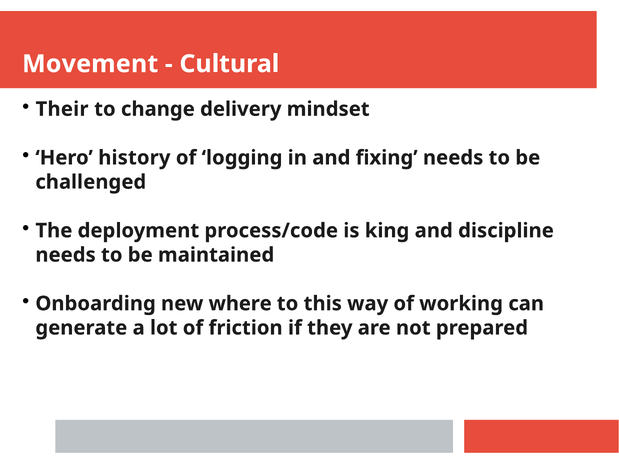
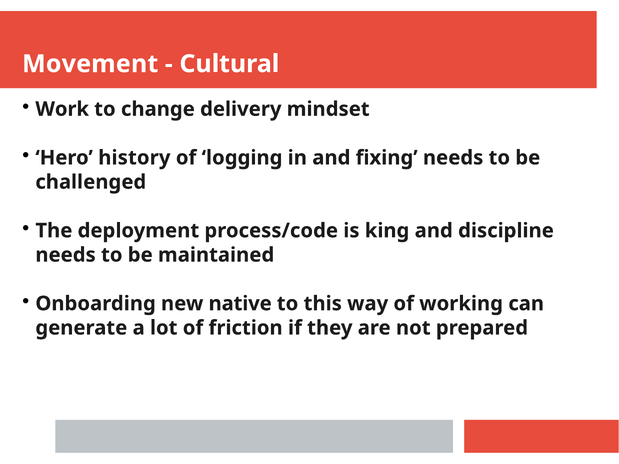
Their: Their -> Work (62, 109)
where: where -> native (240, 304)
